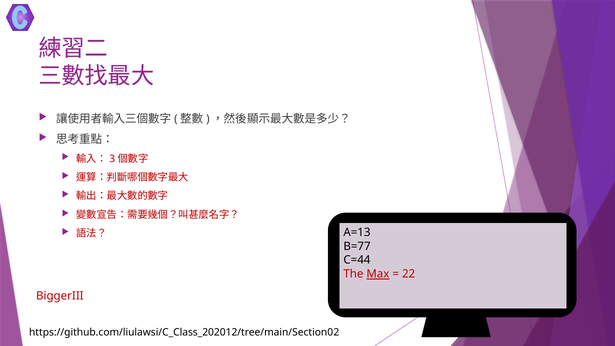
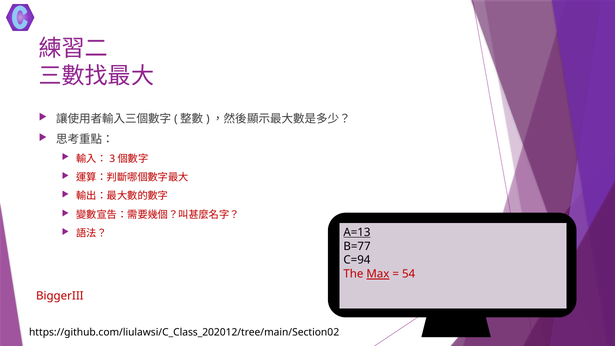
A=13 underline: none -> present (357, 232)
C=44: C=44 -> C=94 (357, 260)
22: 22 -> 54 (409, 274)
